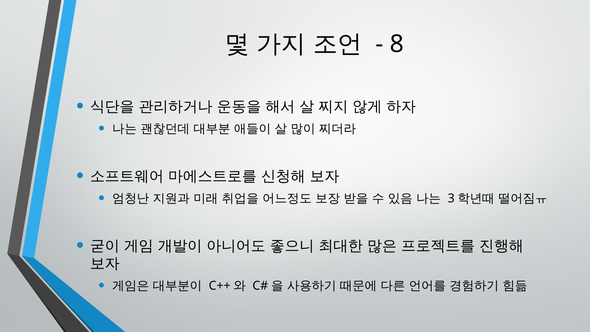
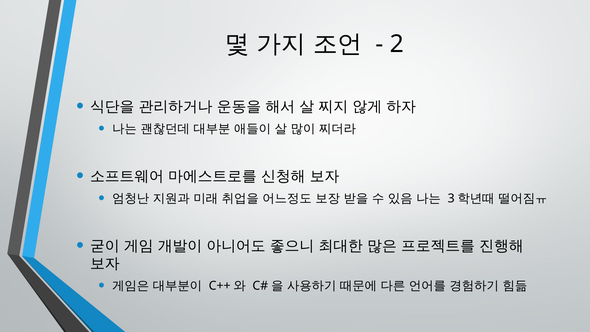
8: 8 -> 2 (397, 44)
